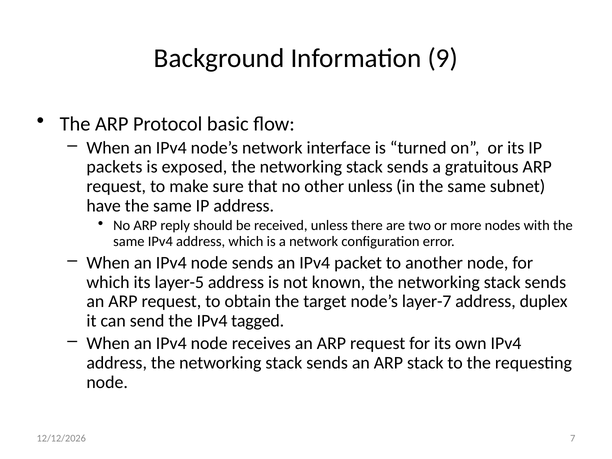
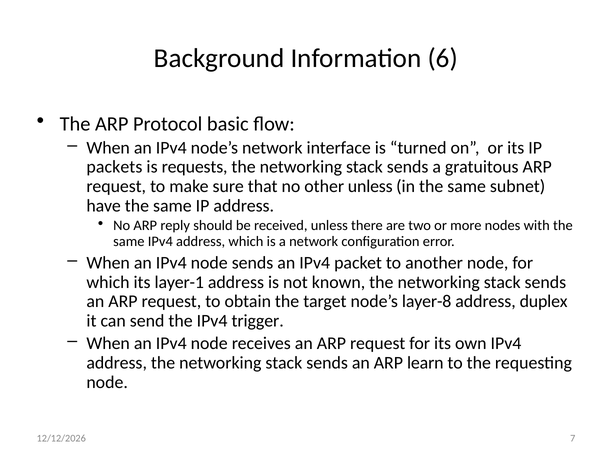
9: 9 -> 6 (443, 59)
exposed: exposed -> requests (195, 167)
layer-5: layer-5 -> layer-1 (179, 282)
layer-7: layer-7 -> layer-8 (427, 301)
tagged: tagged -> trigger (258, 321)
ARP stack: stack -> learn (425, 363)
